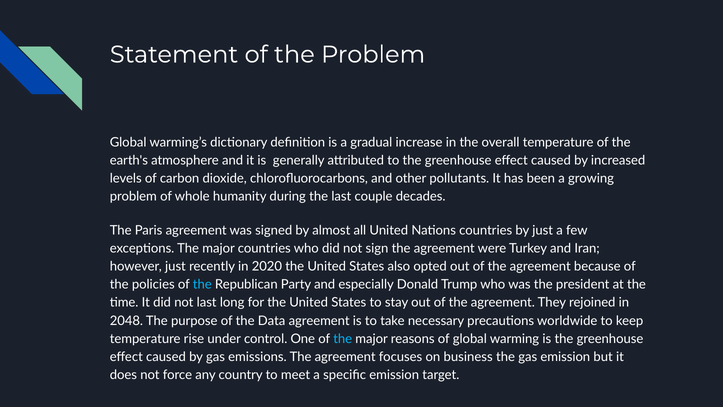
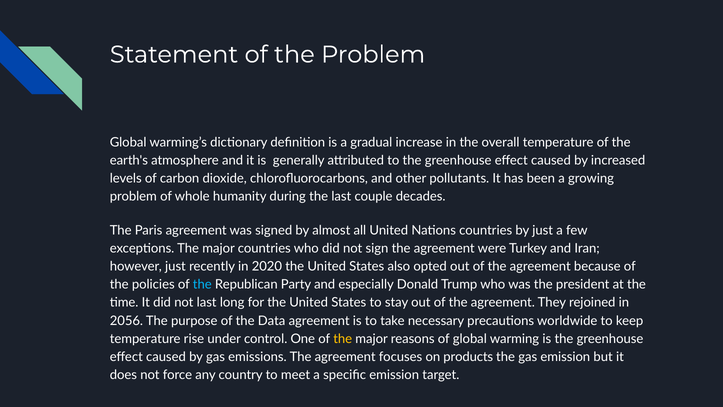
2048: 2048 -> 2056 (126, 320)
the colour: light blue -> yellow (343, 338)
business: business -> products (468, 357)
